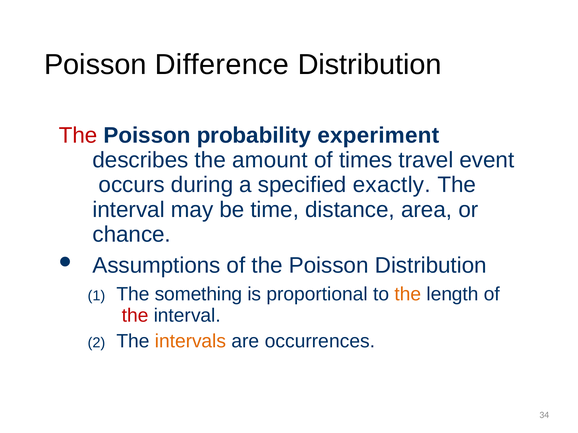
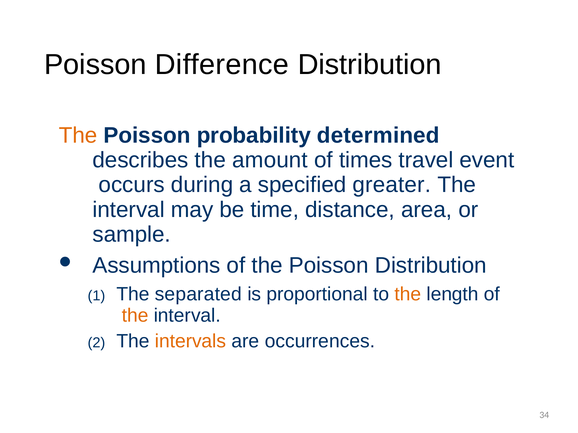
The colour: red -> orange (78, 135)
experiment: experiment -> determined (378, 135)
exactly: exactly -> greater (392, 185)
chance: chance -> sample (132, 235)
something: something -> separated (198, 294)
the colour: red -> orange (135, 316)
